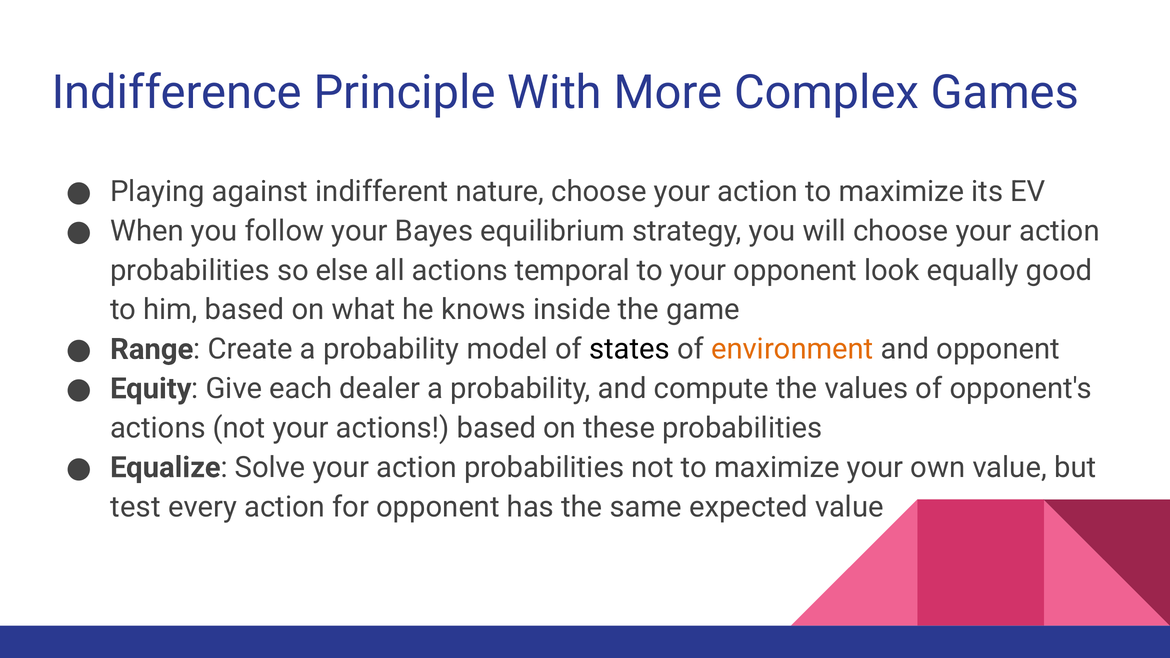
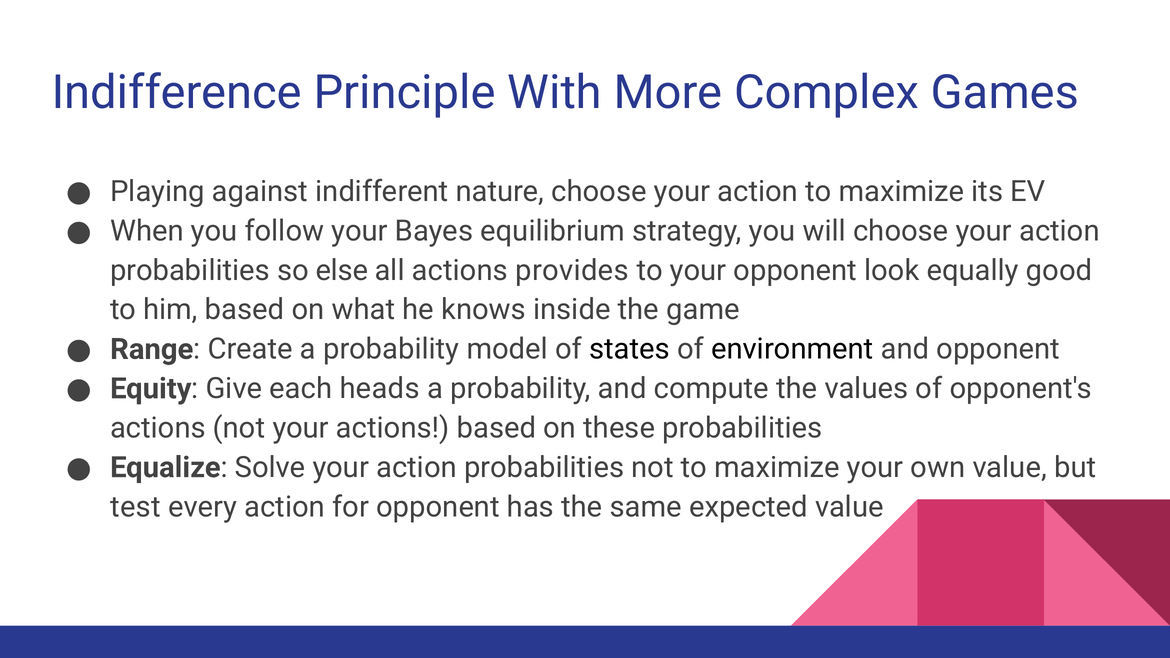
temporal: temporal -> provides (572, 270)
environment colour: orange -> black (792, 349)
dealer: dealer -> heads (380, 389)
